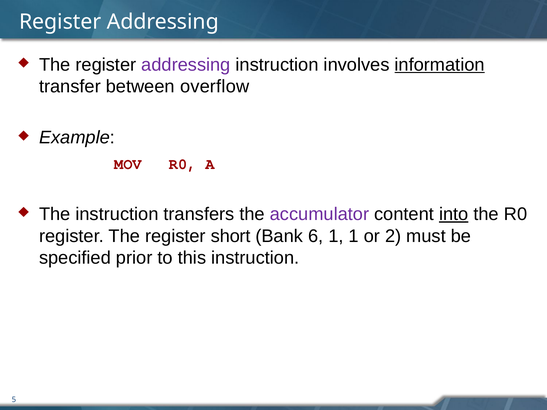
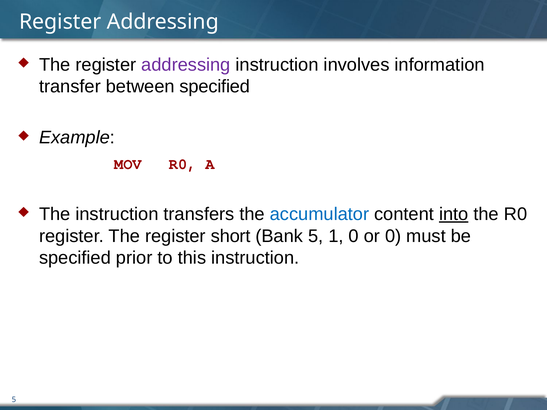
information underline: present -> none (440, 65)
between overflow: overflow -> specified (215, 87)
accumulator colour: purple -> blue (320, 214)
Bank 6: 6 -> 5 (316, 236)
1 1: 1 -> 0 (354, 236)
or 2: 2 -> 0 (393, 236)
